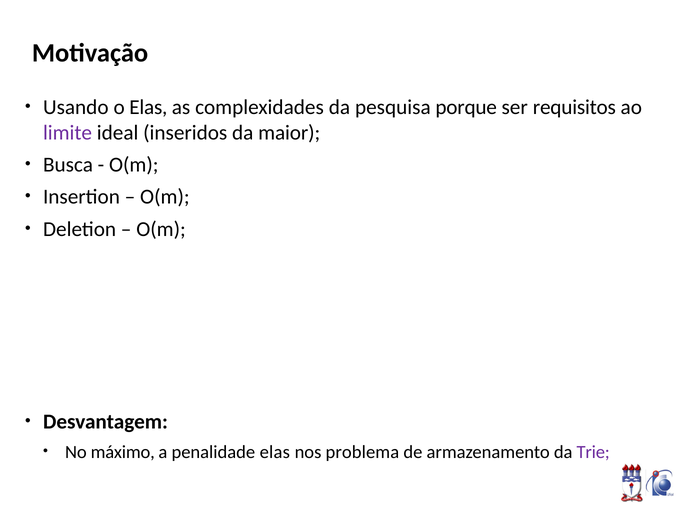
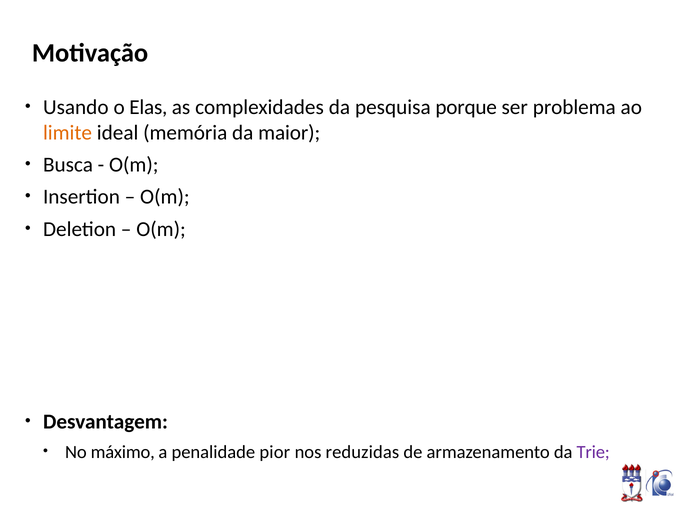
requisitos: requisitos -> problema (574, 107)
limite colour: purple -> orange (68, 133)
inseridos: inseridos -> memória (185, 133)
penalidade elas: elas -> pior (275, 452)
problema: problema -> reduzidas (362, 452)
